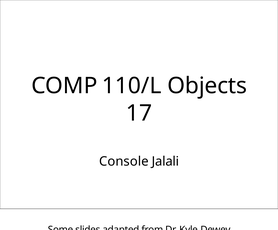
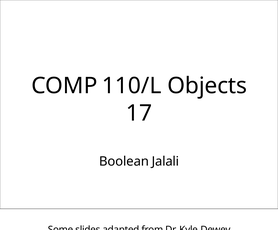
Console: Console -> Boolean (124, 161)
